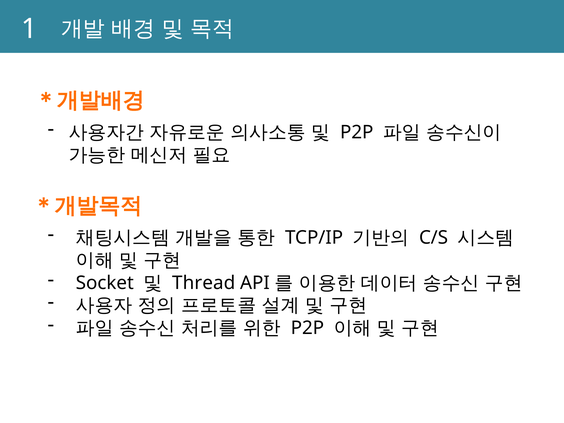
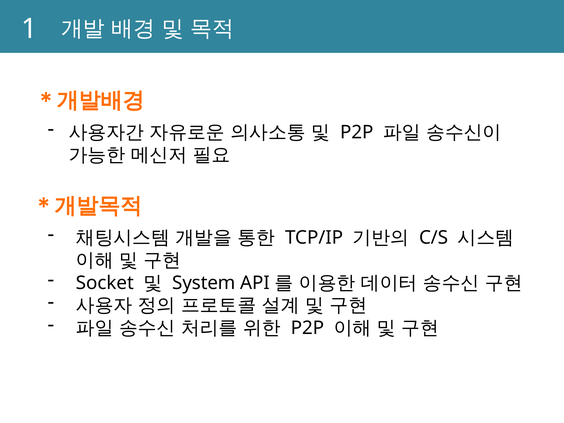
Thread: Thread -> System (204, 283)
